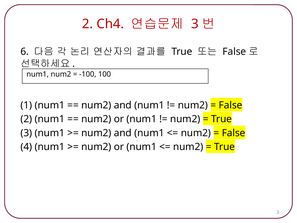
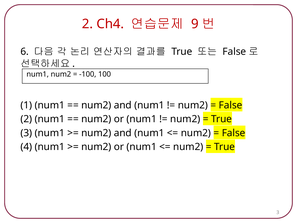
3: 3 -> 9 (195, 24)
